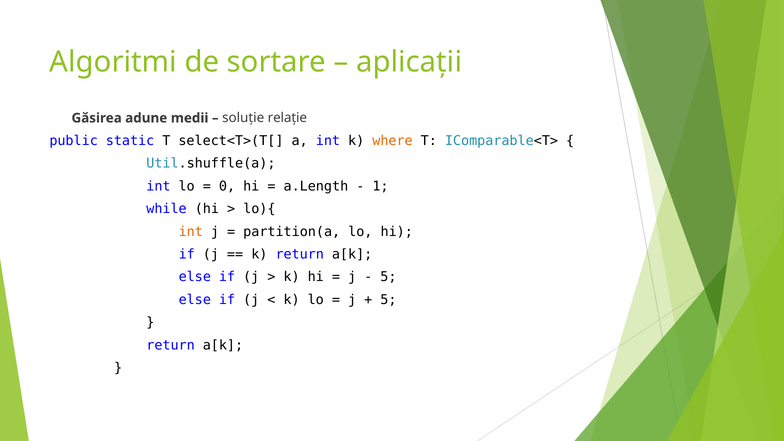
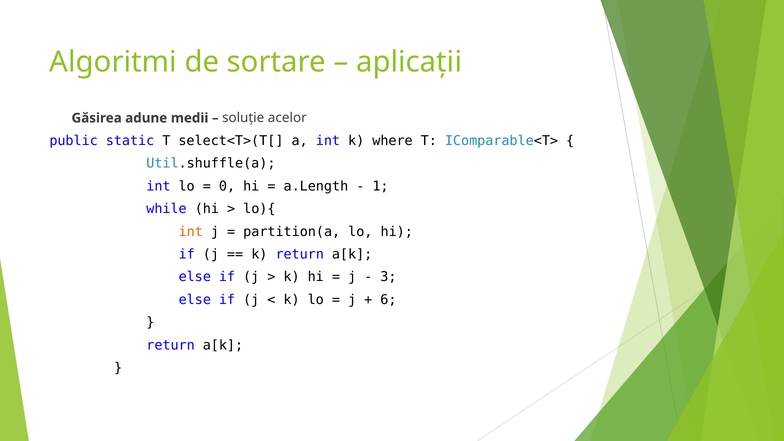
relație: relație -> acelor (287, 118)
where colour: orange -> black (393, 141)
5: 5 -> 3 (388, 277)
5: 5 -> 6 (388, 300)
